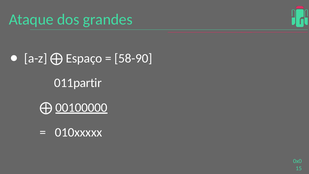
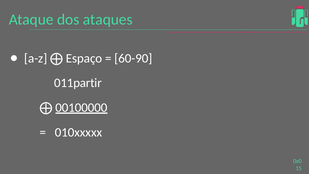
grandes: grandes -> ataques (108, 20)
58-90: 58-90 -> 60-90 (133, 58)
